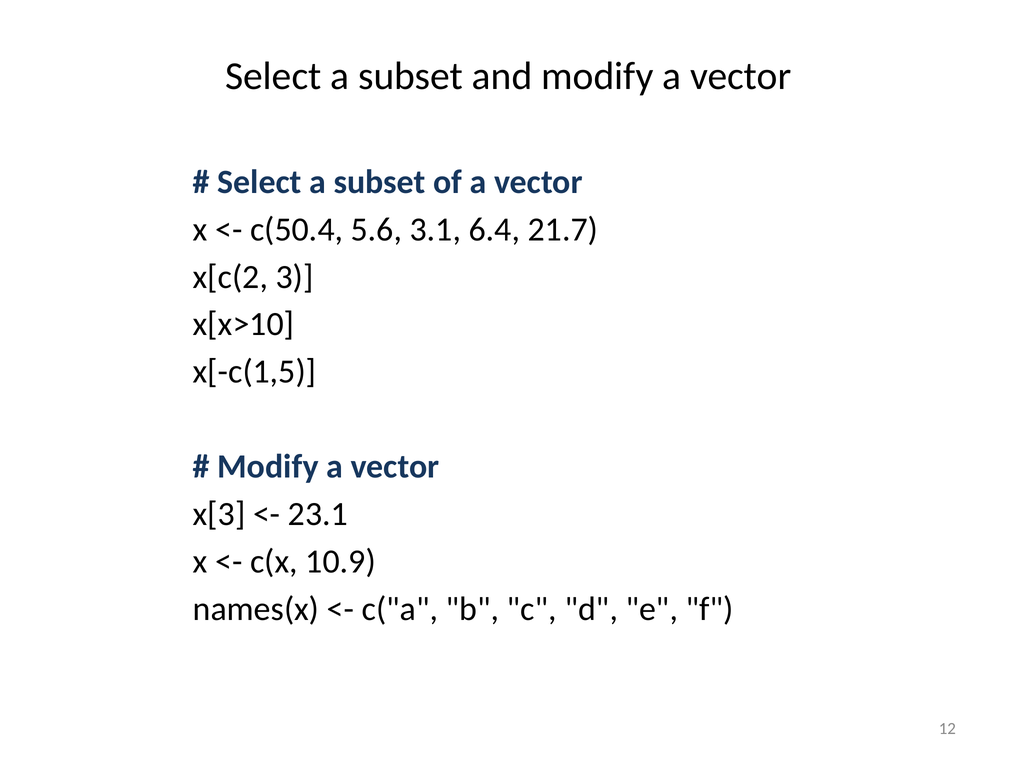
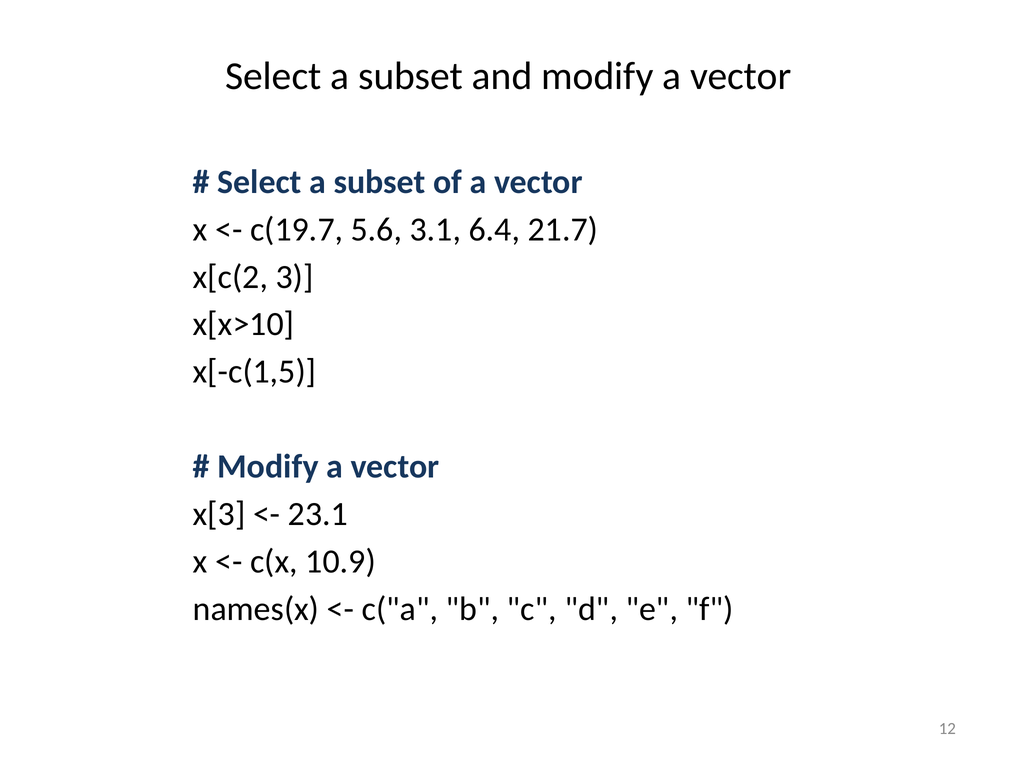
c(50.4: c(50.4 -> c(19.7 (297, 229)
